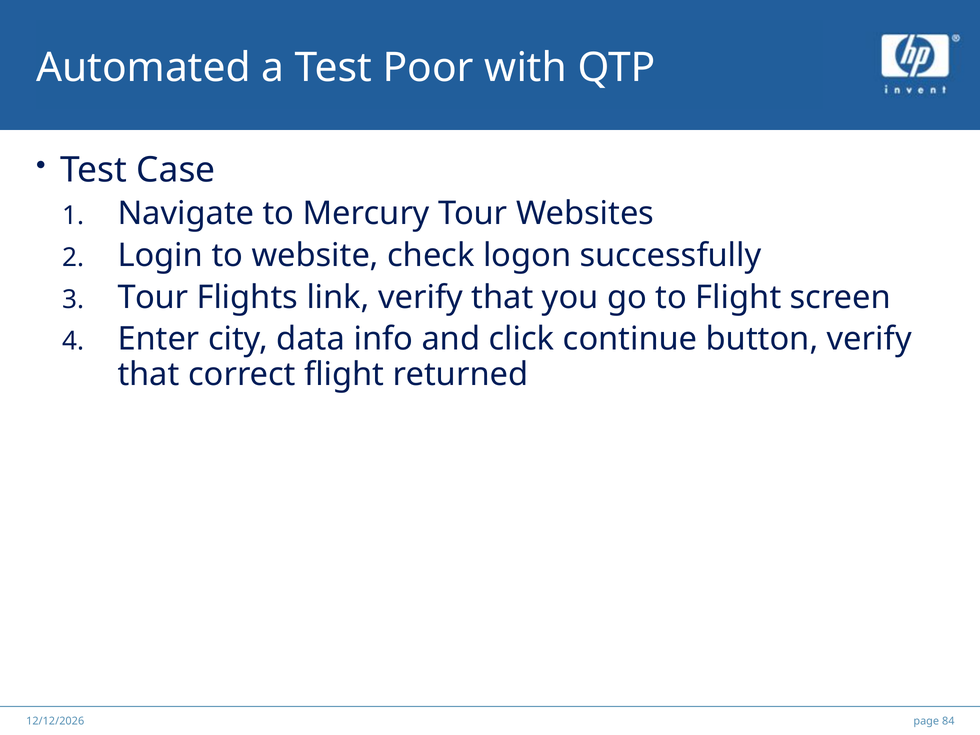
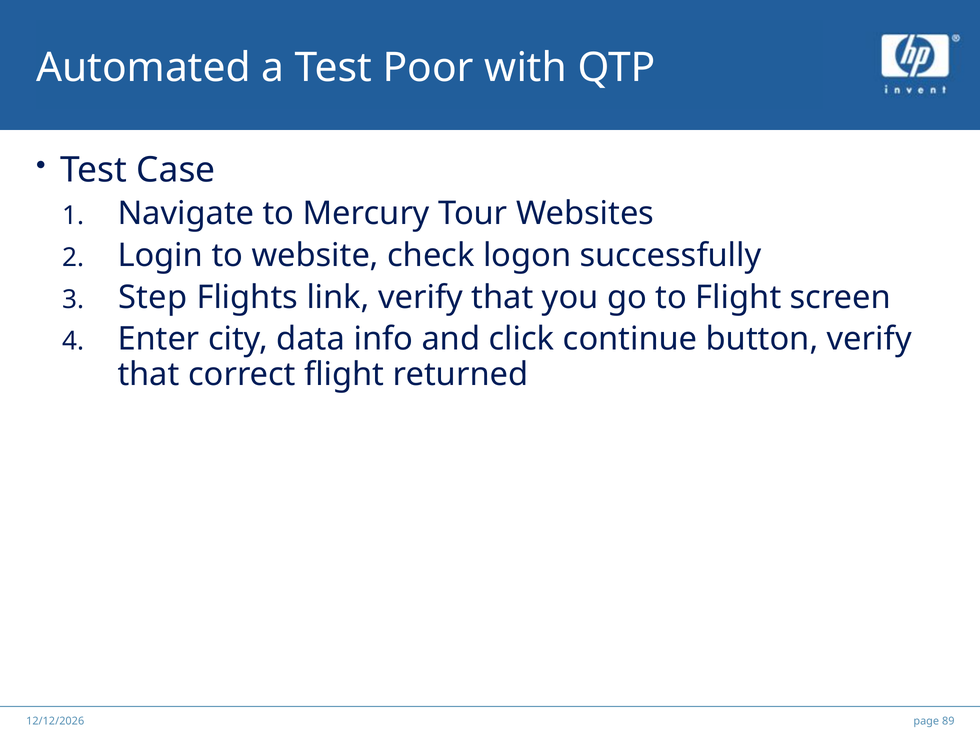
Tour: Tour -> Step (153, 297)
84: 84 -> 89 (948, 721)
